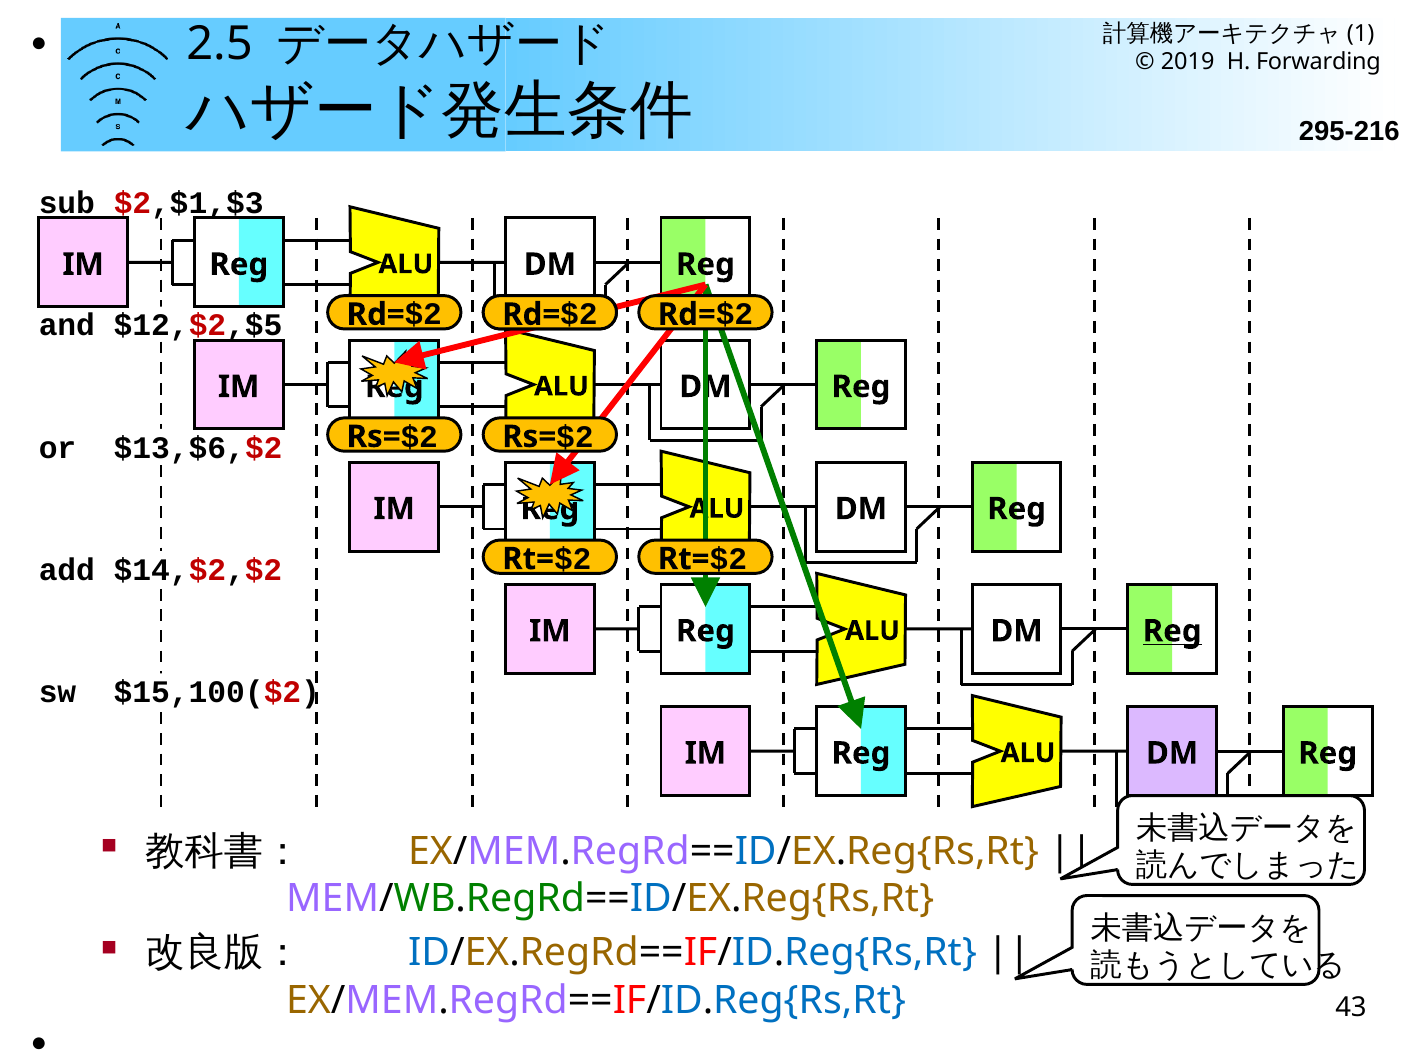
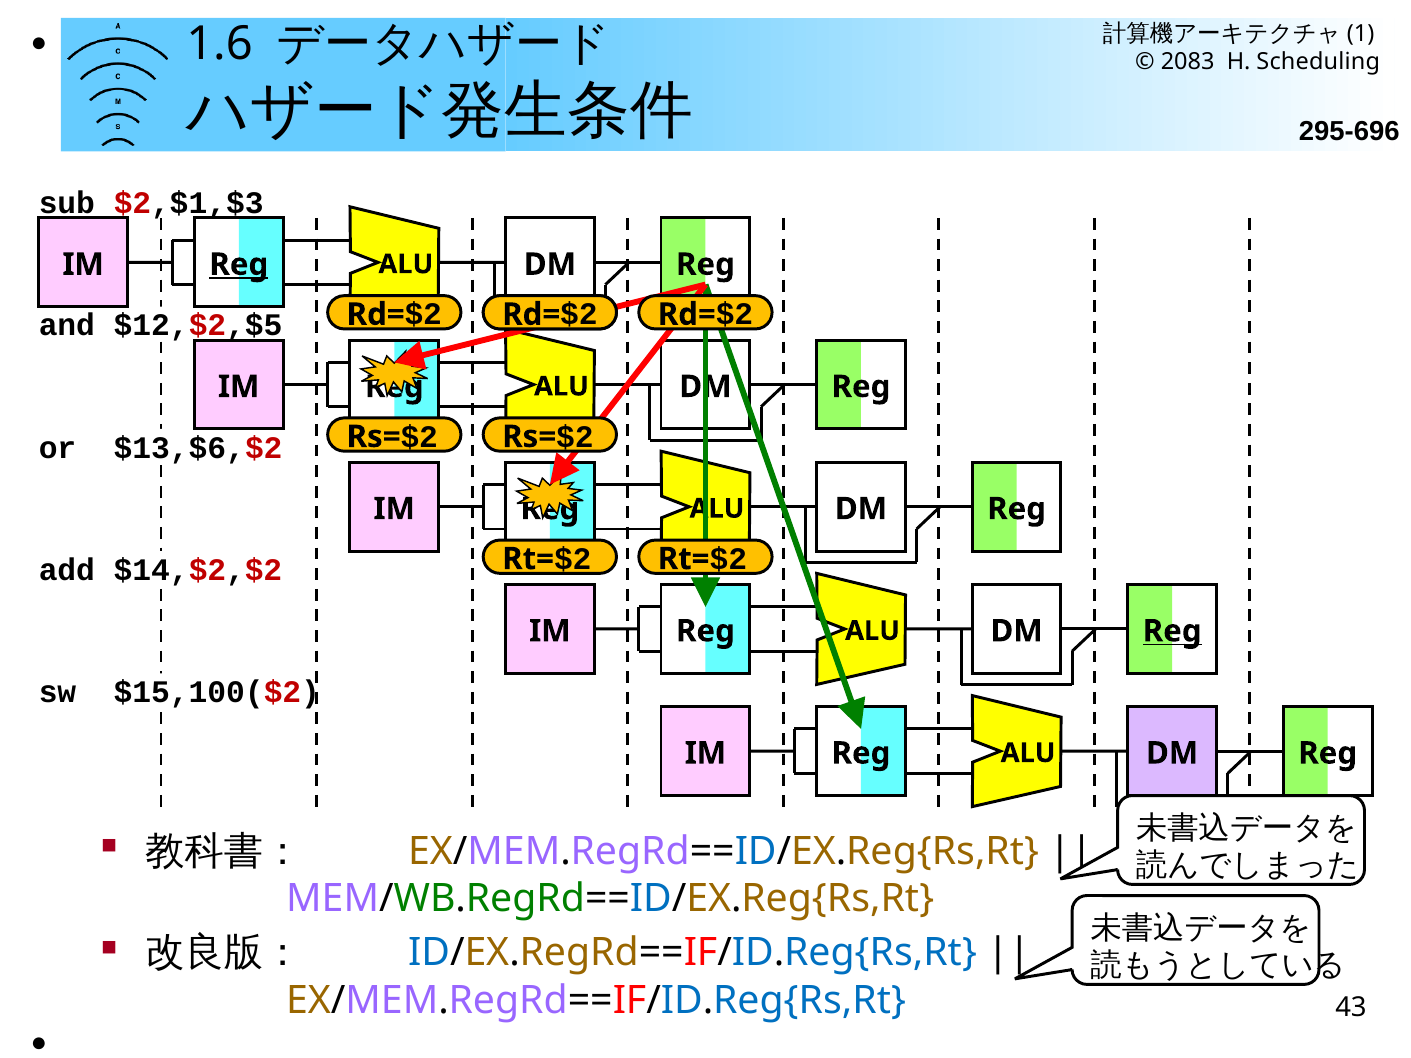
2.5: 2.5 -> 1.6 (220, 44)
2019: 2019 -> 2083 (1188, 62)
Forwarding: Forwarding -> Scheduling (1318, 62)
295-216: 295-216 -> 295-696 (1349, 131)
Reg underline: none -> present (239, 265)
